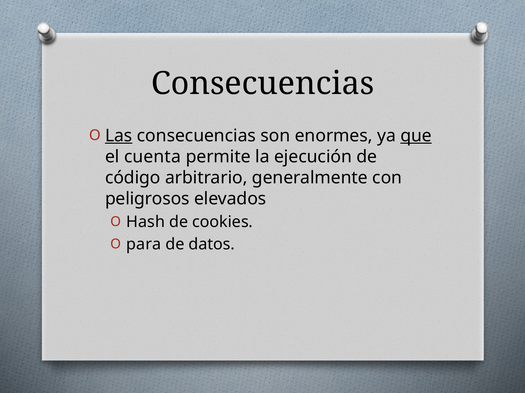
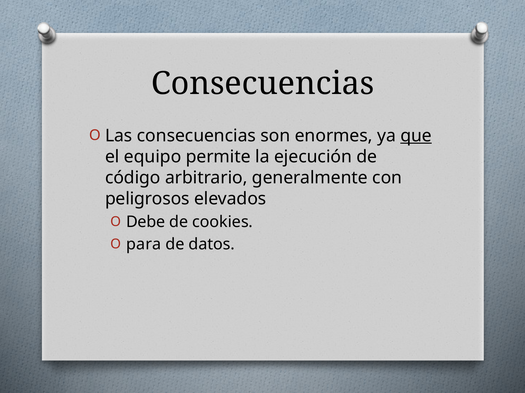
Las underline: present -> none (119, 136)
cuenta: cuenta -> equipo (153, 157)
Hash: Hash -> Debe (146, 222)
